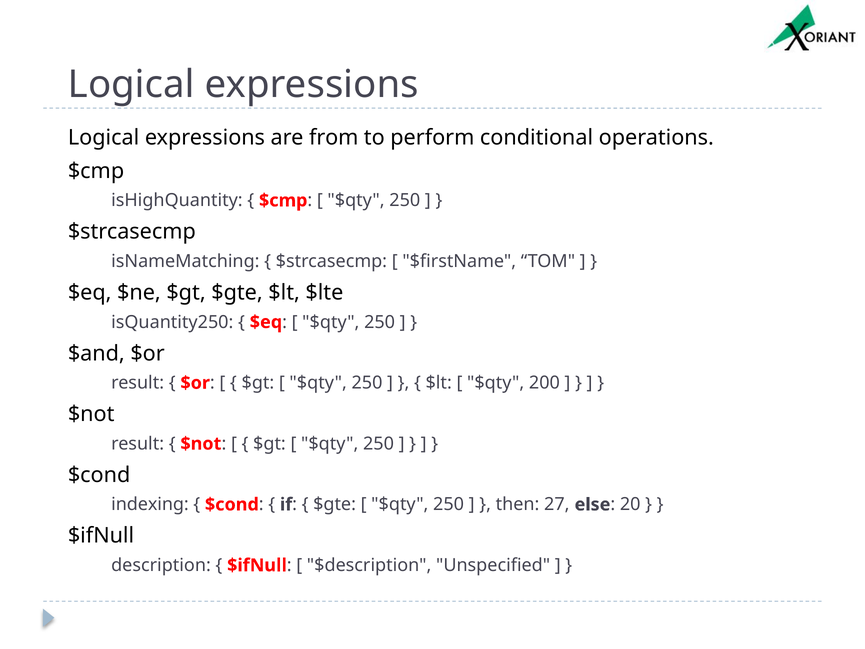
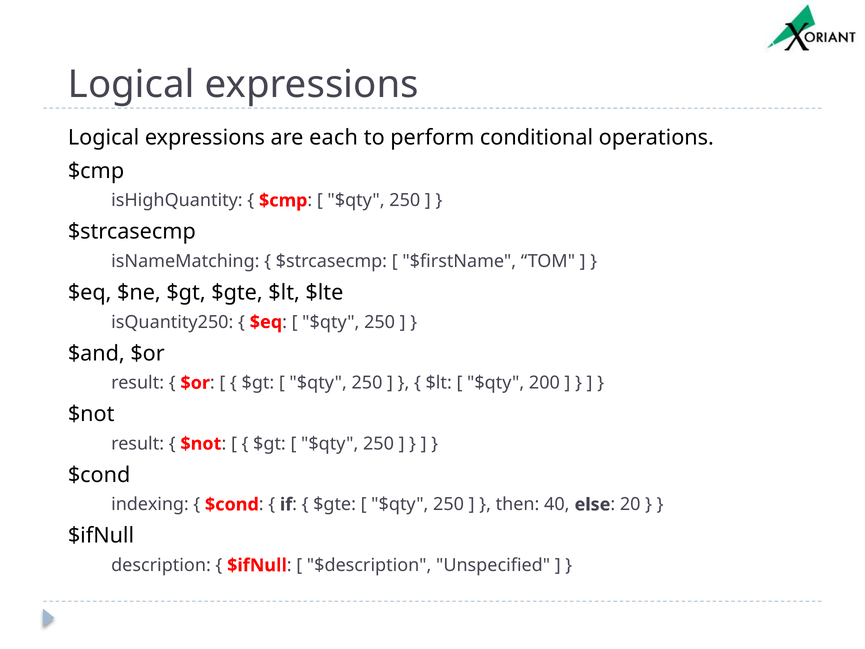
from: from -> each (334, 138)
27: 27 -> 40 (557, 504)
